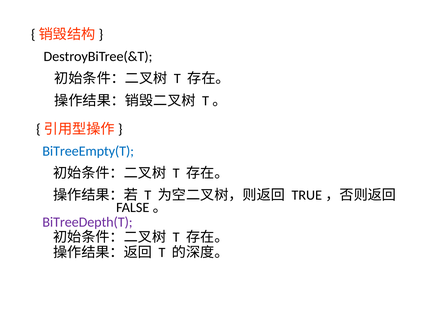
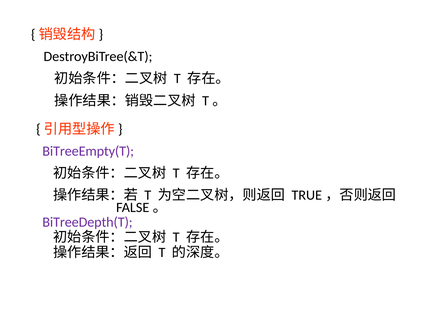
BiTreeEmpty(T colour: blue -> purple (88, 151)
